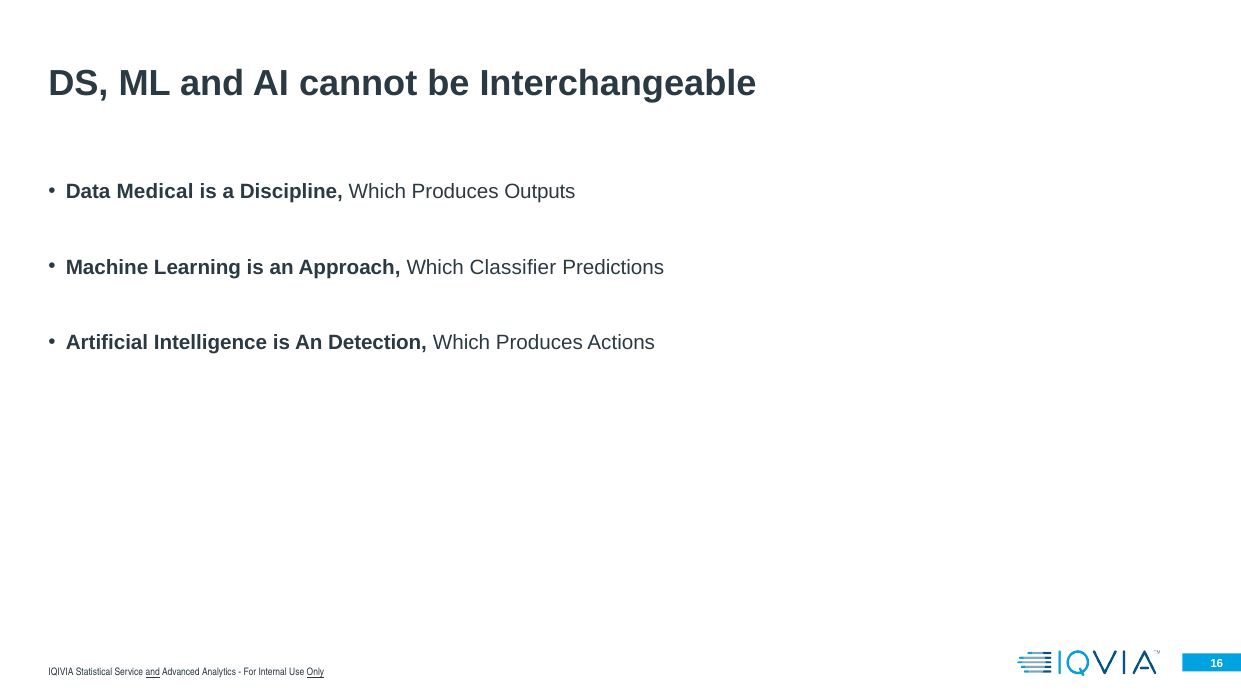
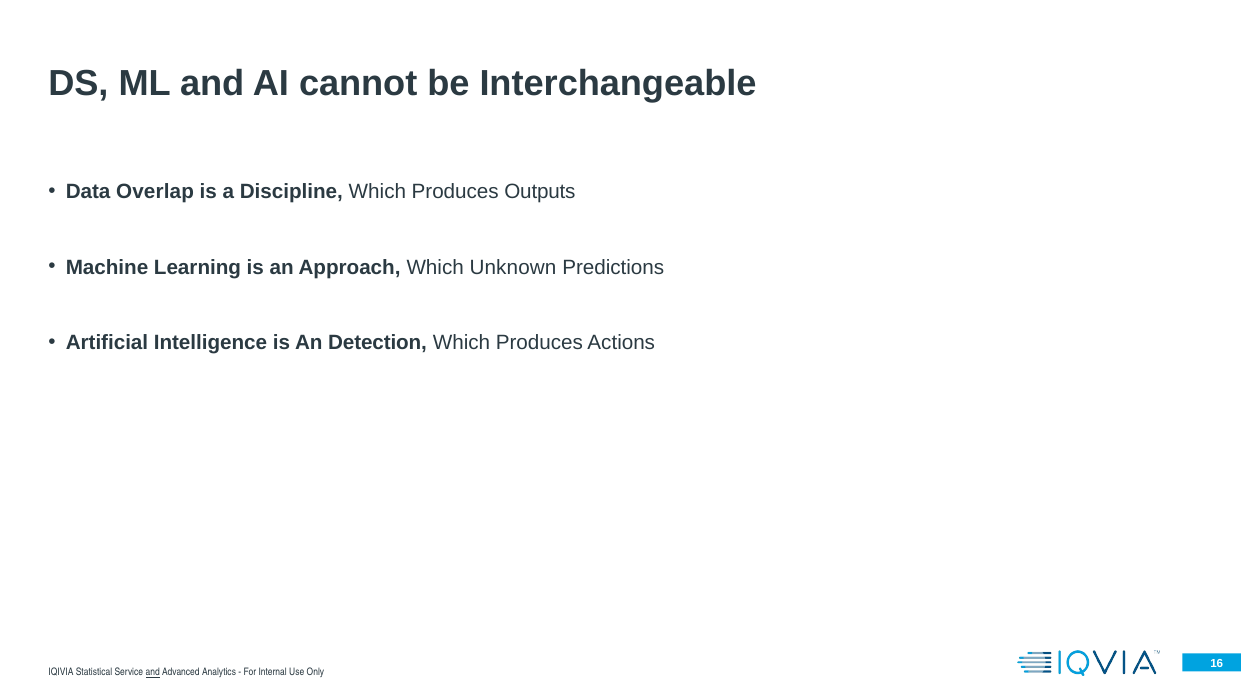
Medical: Medical -> Overlap (155, 192)
Classifier: Classifier -> Unknown (513, 267)
Only underline: present -> none (315, 673)
